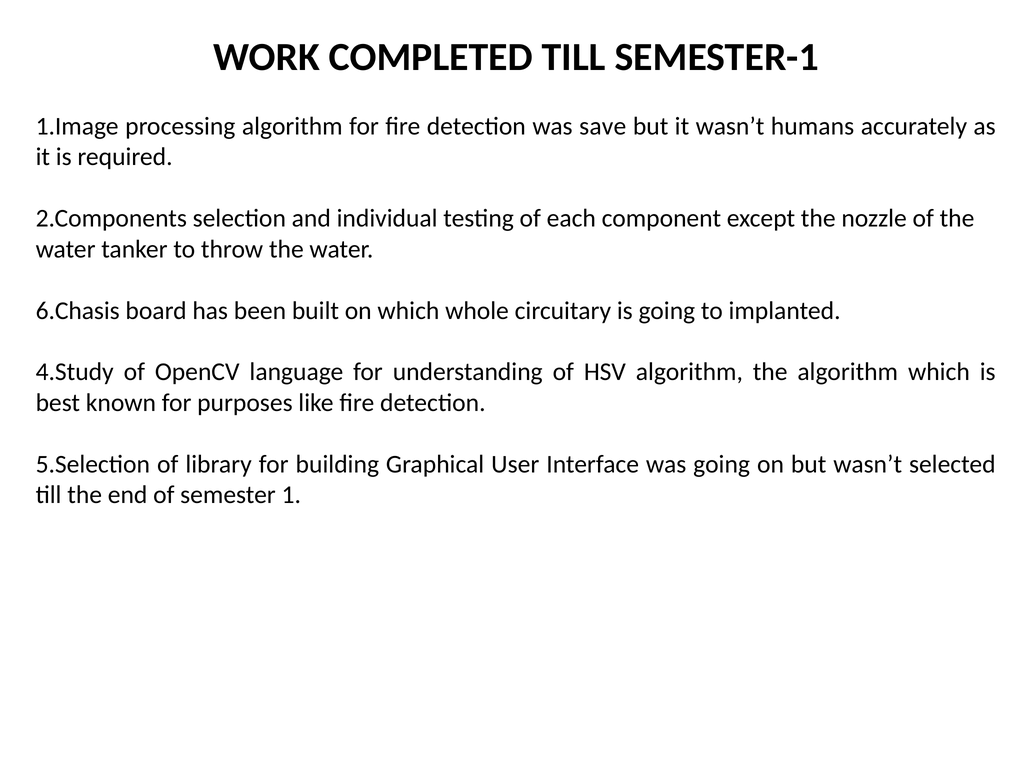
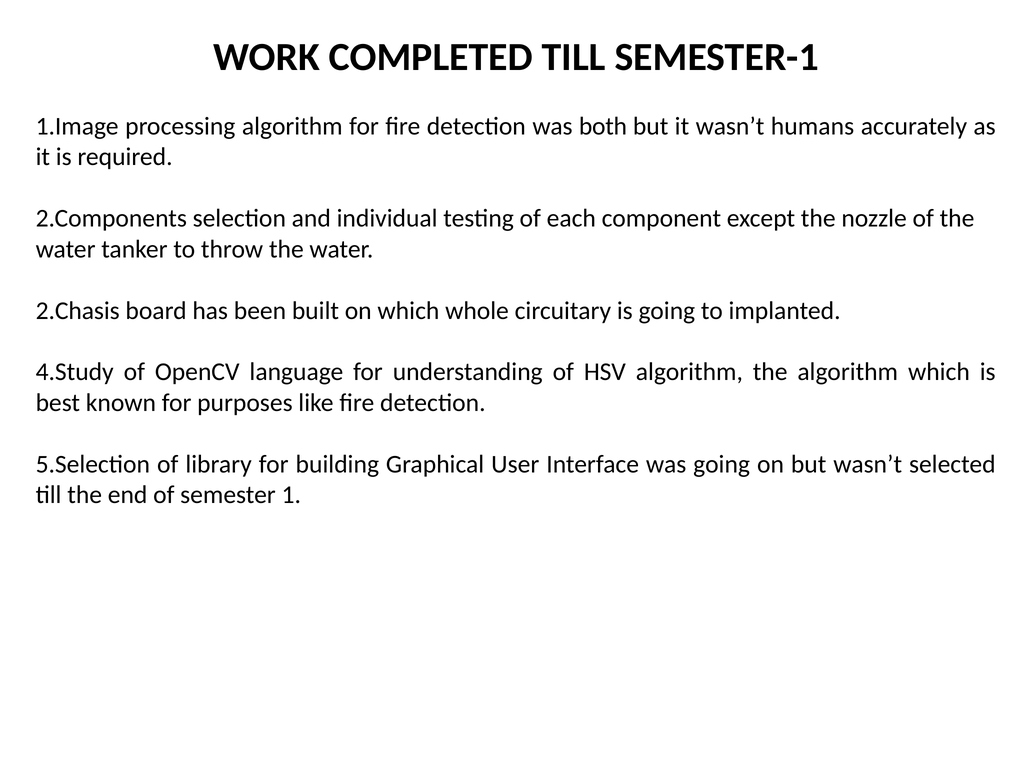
save: save -> both (603, 126)
6.Chasis: 6.Chasis -> 2.Chasis (78, 311)
